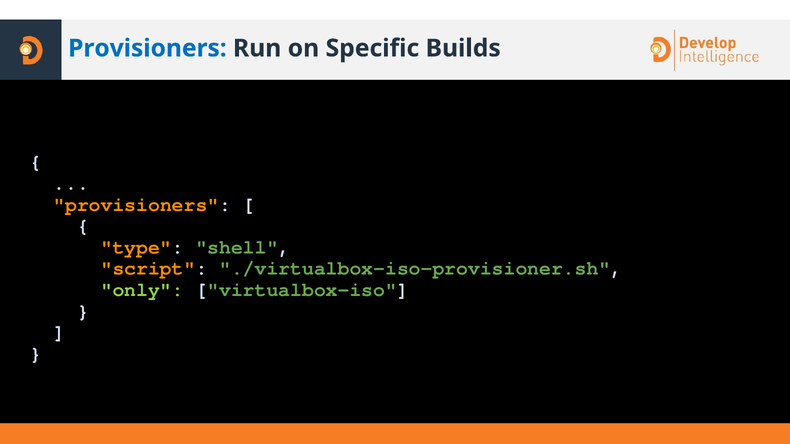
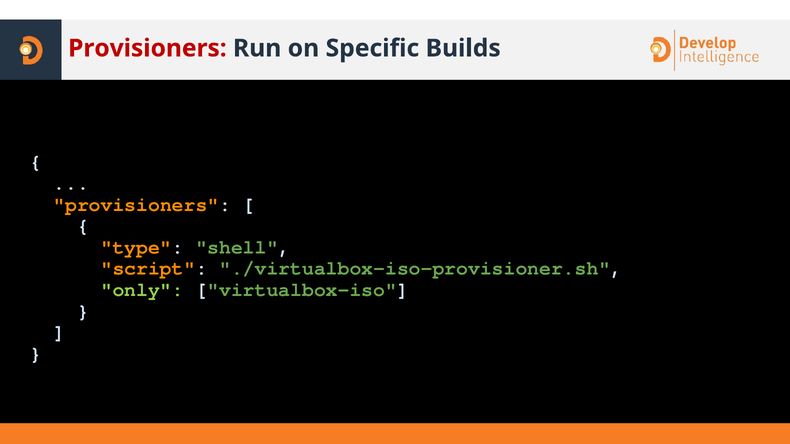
Provisioners colour: blue -> red (147, 48)
